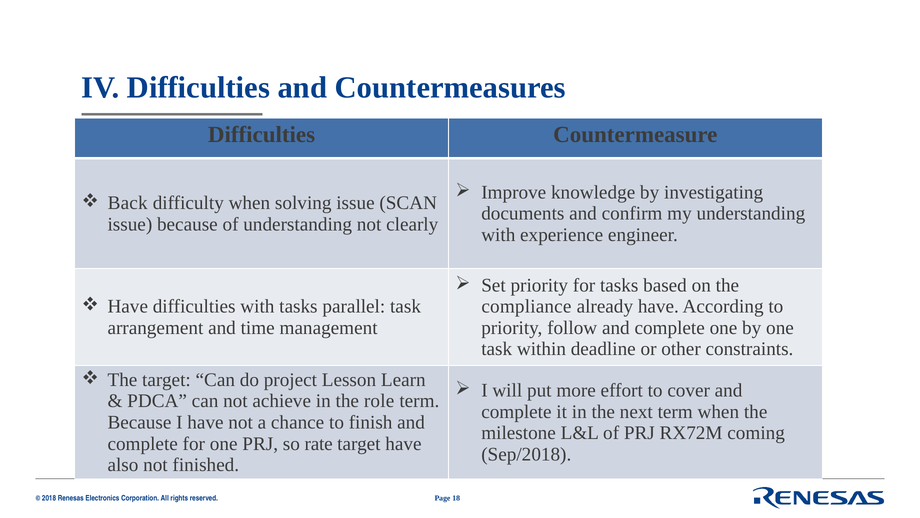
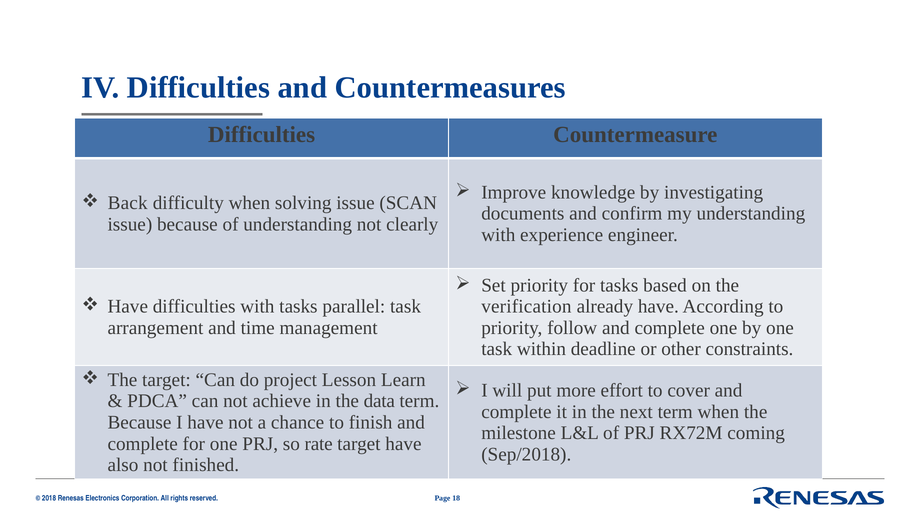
compliance: compliance -> verification (526, 306)
role: role -> data (379, 401)
